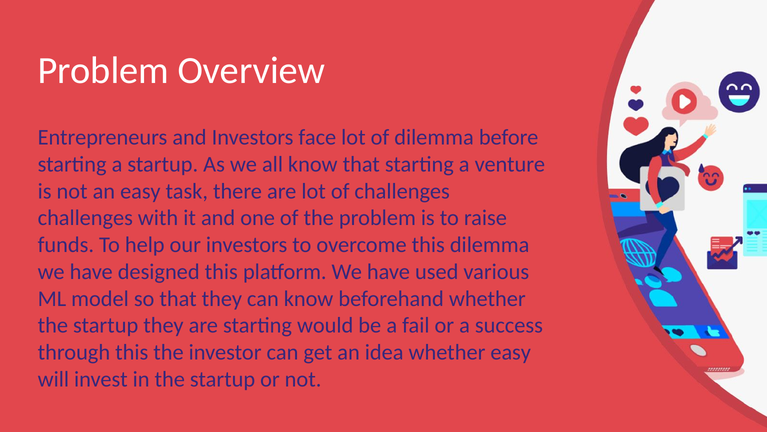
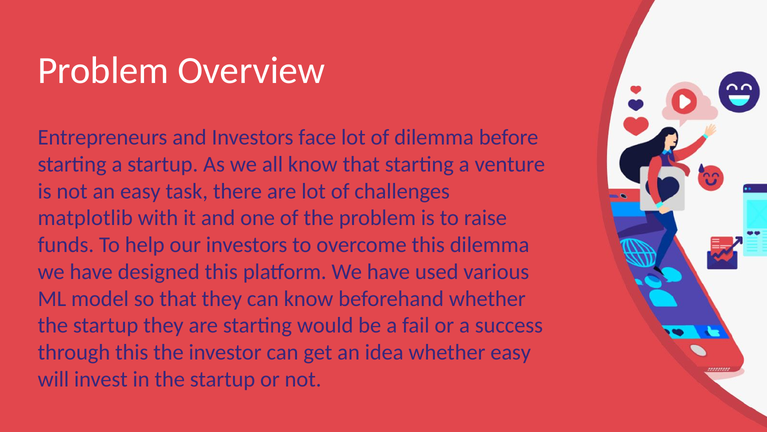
challenges: challenges -> matplotlib (85, 218)
